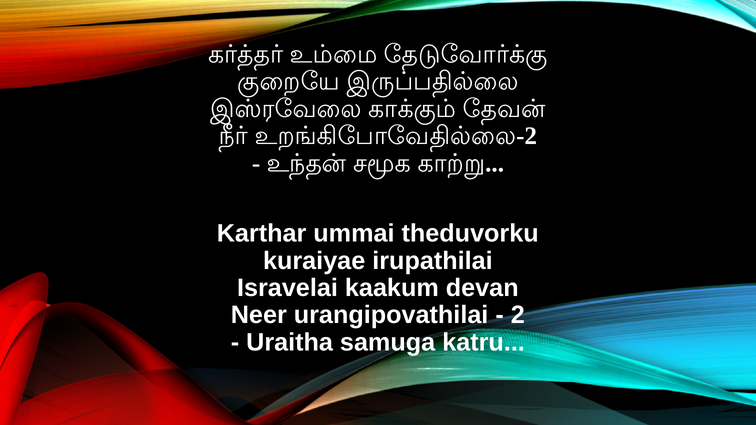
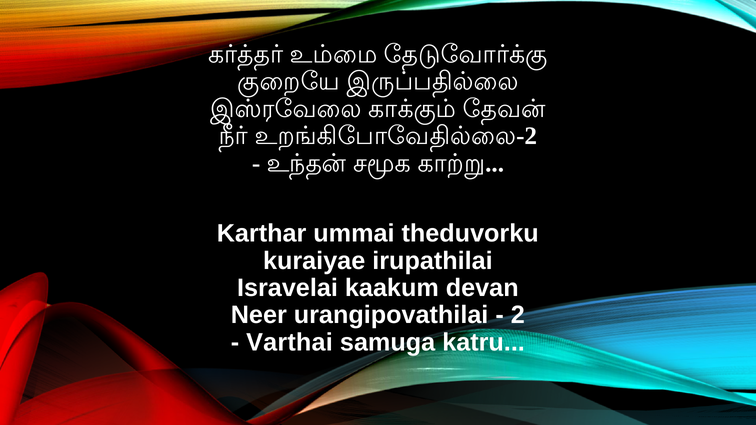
Uraitha: Uraitha -> Varthai (289, 343)
